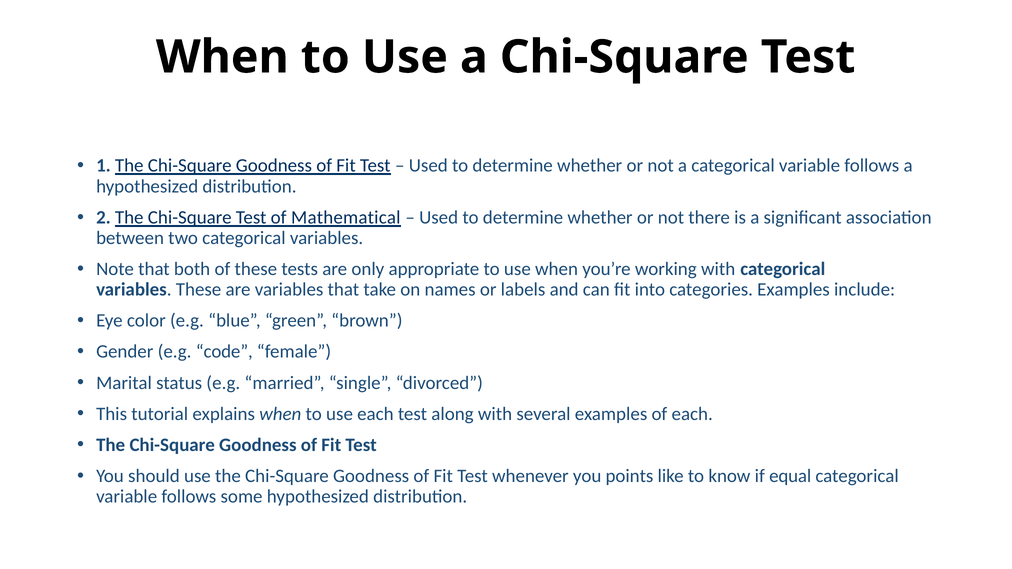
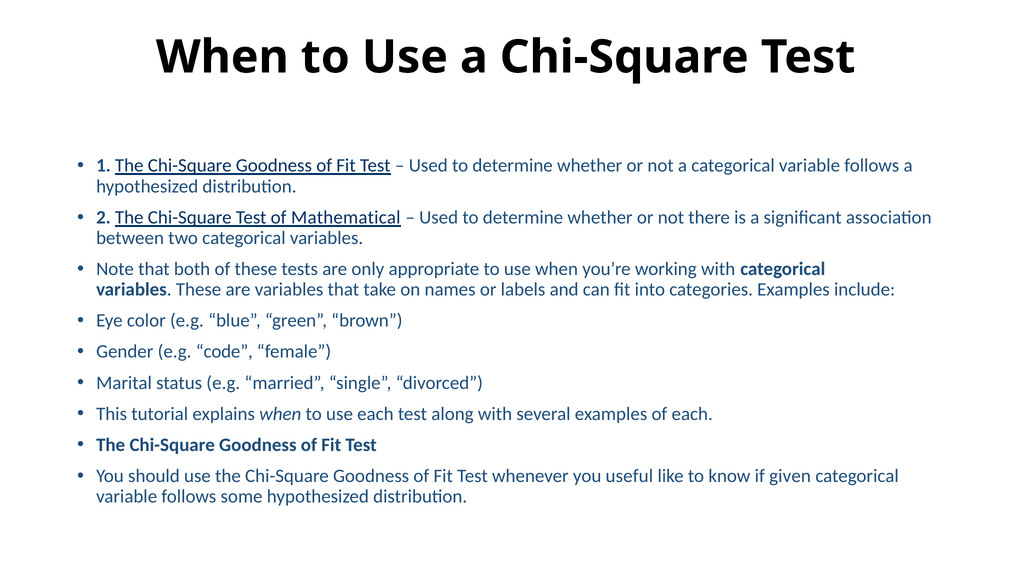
points: points -> useful (629, 476)
equal: equal -> given (790, 476)
